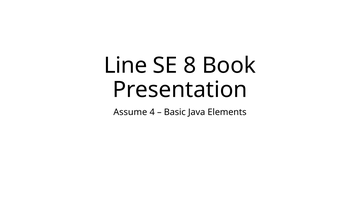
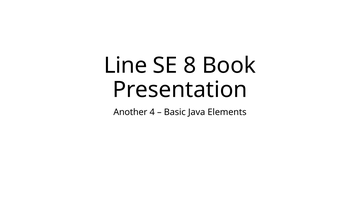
Assume: Assume -> Another (130, 113)
